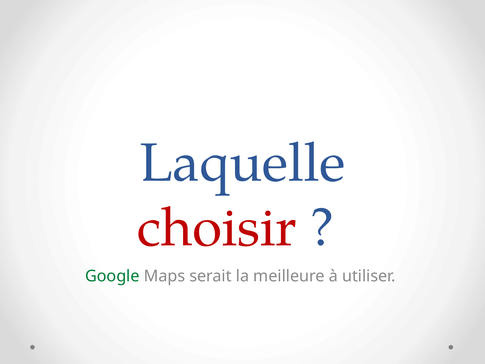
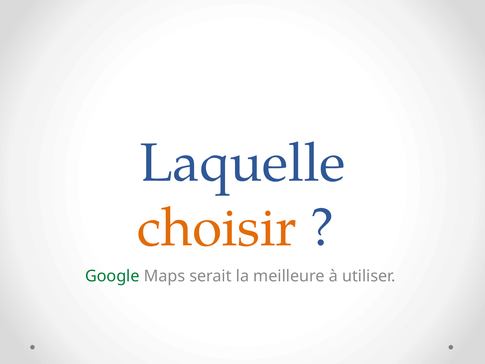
choisir colour: red -> orange (217, 228)
